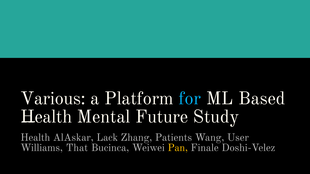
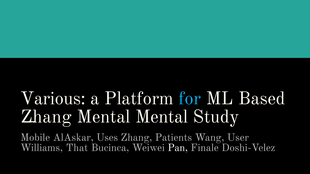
Health: Health -> Zhang (46, 117)
Mental Future: Future -> Mental (162, 117)
Health: Health -> Mobile (35, 138)
Lack: Lack -> Uses (107, 138)
Pan colour: yellow -> white (178, 148)
